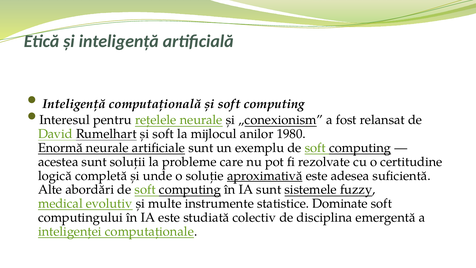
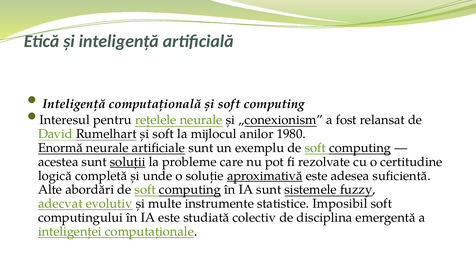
soluții underline: none -> present (128, 162)
medical: medical -> adecvat (60, 203)
Dominate: Dominate -> Imposibil (340, 203)
